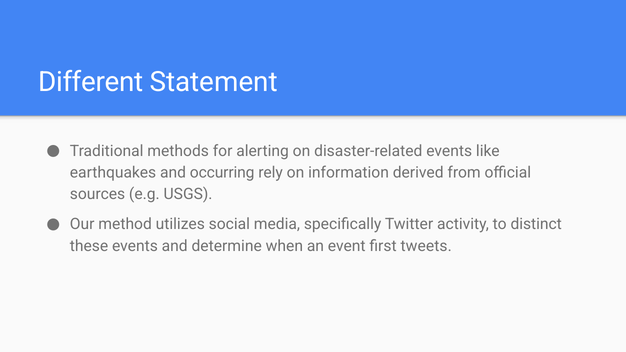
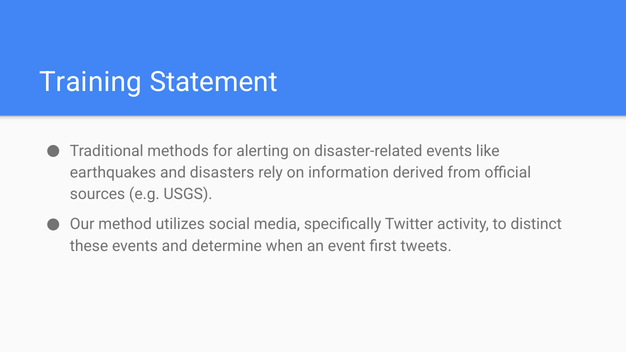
Different: Different -> Training (91, 82)
occurring: occurring -> disasters (222, 173)
